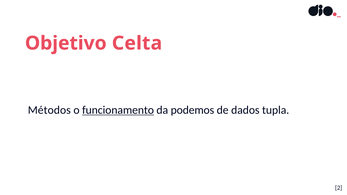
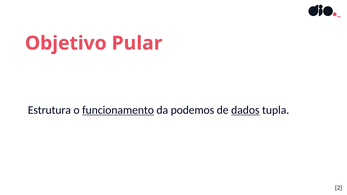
Celta: Celta -> Pular (137, 43)
Métodos: Métodos -> Estrutura (49, 110)
dados underline: none -> present (245, 110)
